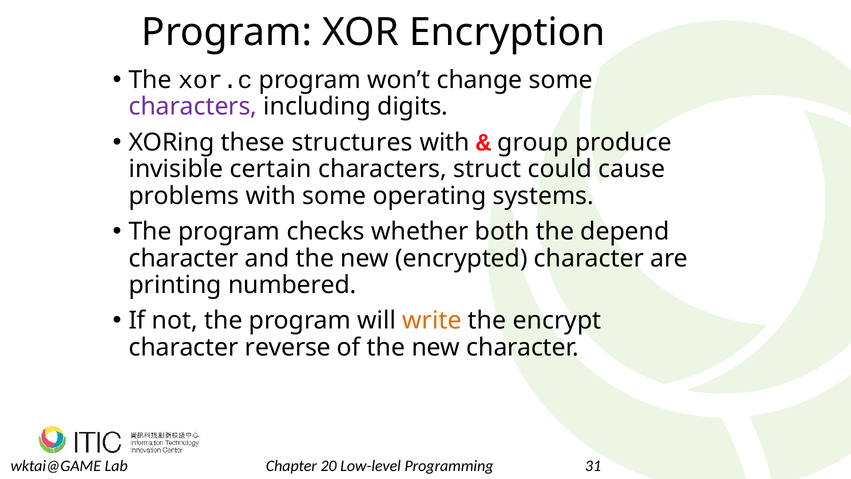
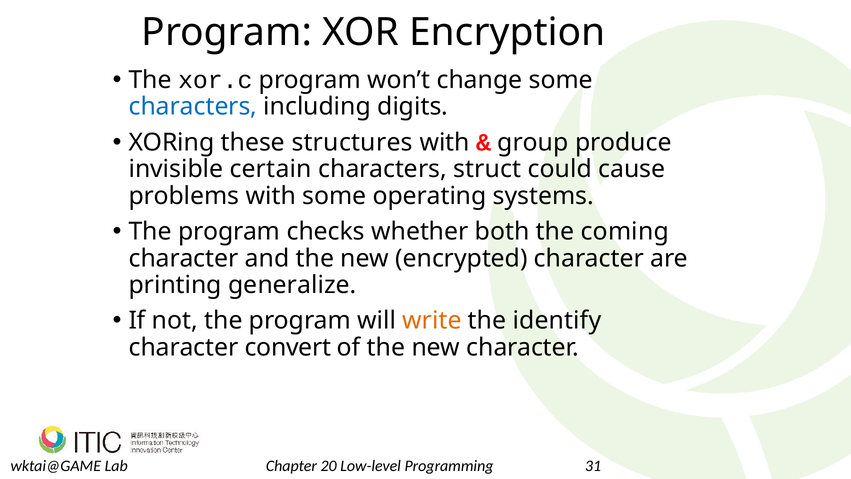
characters colour: purple -> blue (193, 107)
depend: depend -> coming (625, 231)
numbered: numbered -> generalize (292, 285)
encrypt: encrypt -> identify (557, 321)
reverse: reverse -> convert (288, 347)
